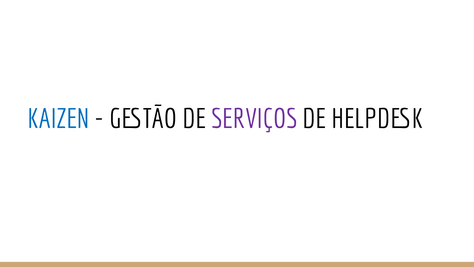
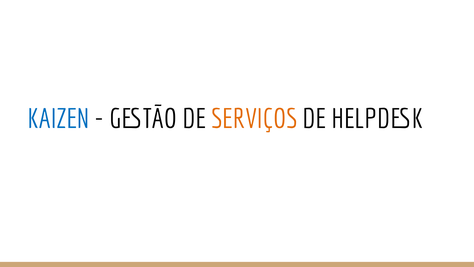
SERVIÇOS colour: purple -> orange (254, 119)
